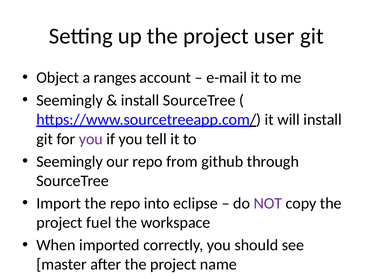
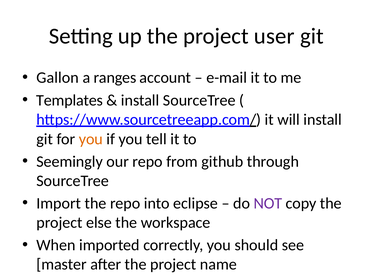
Object: Object -> Gallon (58, 78)
Seemingly: Seemingly -> Templates (70, 101)
you colour: purple -> orange (91, 139)
fuel: fuel -> else (99, 223)
